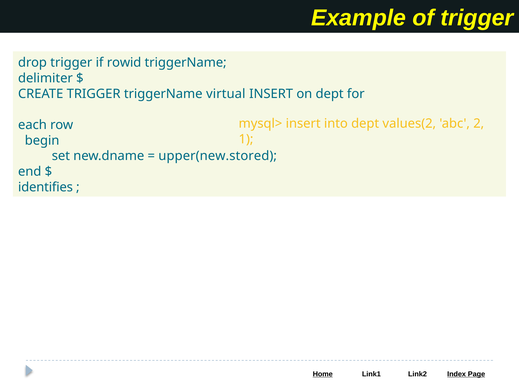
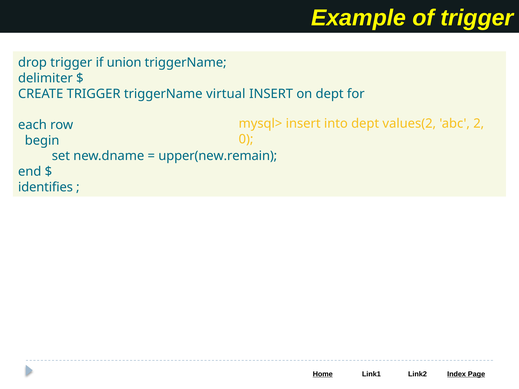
rowid: rowid -> union (124, 63)
1: 1 -> 0 (246, 139)
upper(new.stored: upper(new.stored -> upper(new.remain (218, 156)
